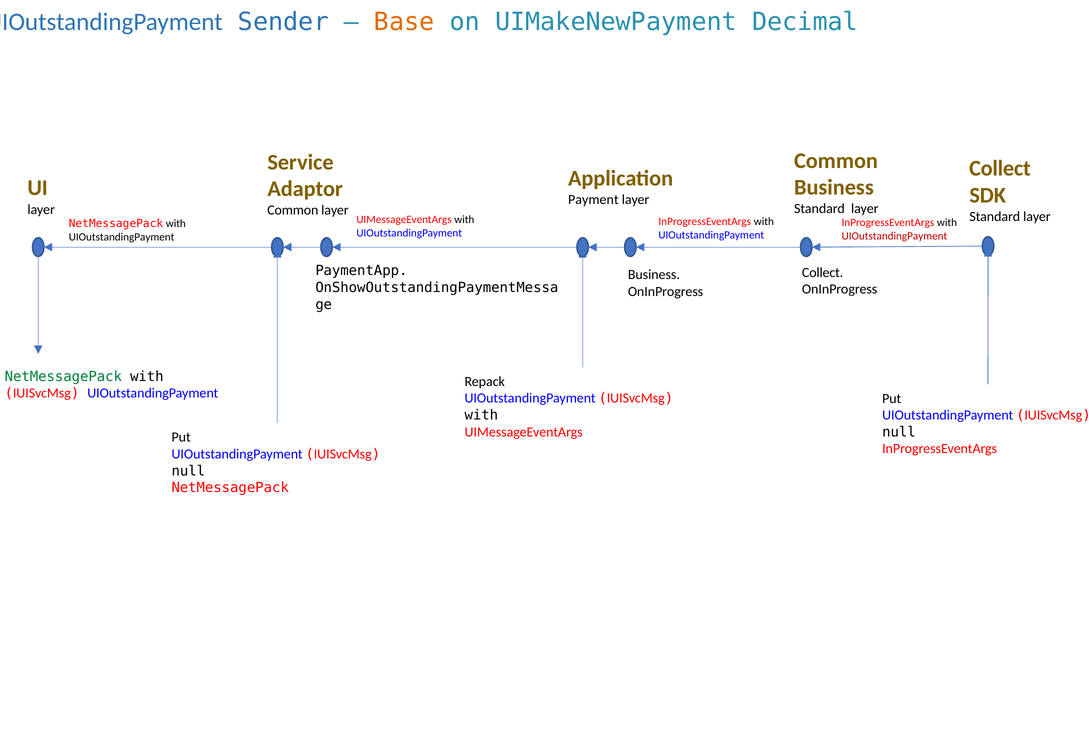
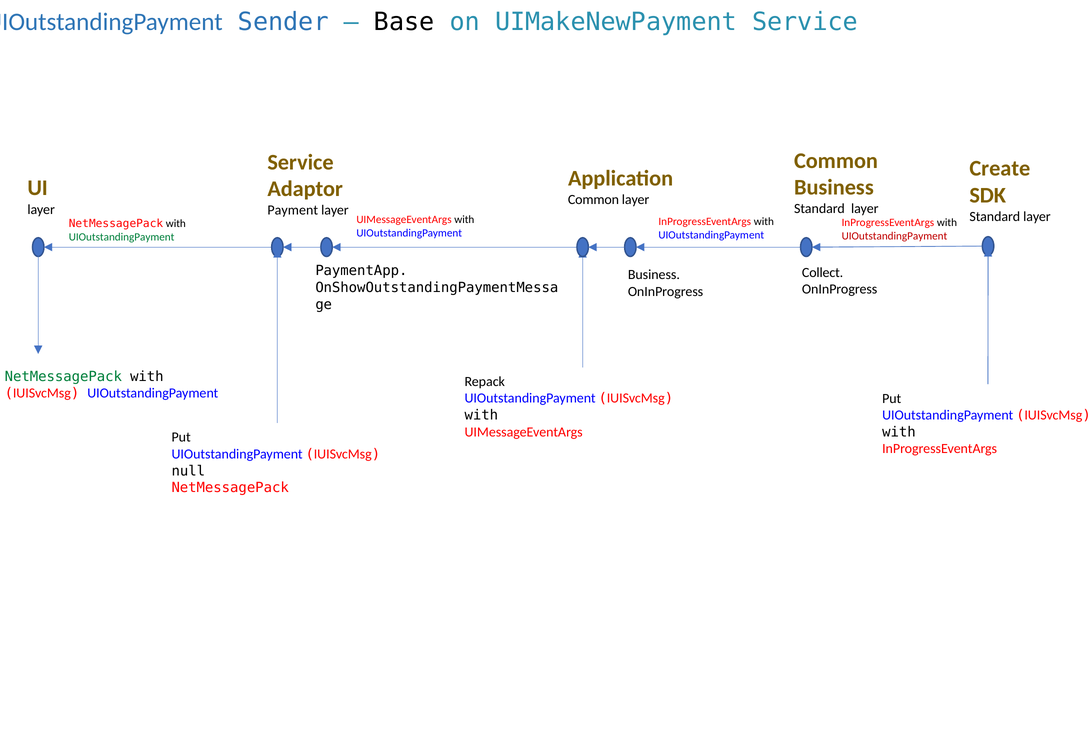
Base colour: orange -> black (404, 22)
UIMakeNewPayment Decimal: Decimal -> Service (805, 22)
Collect: Collect -> Create (1000, 169)
Payment: Payment -> Common (593, 199)
Common: Common -> Payment (293, 210)
UIOutstandingPayment colour: black -> green (122, 237)
null: null -> with (899, 432)
